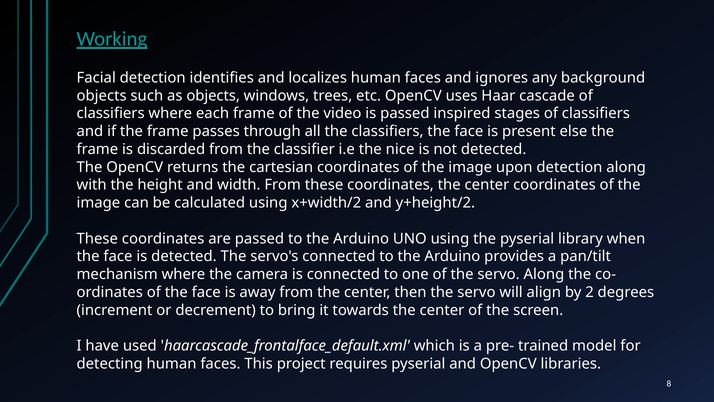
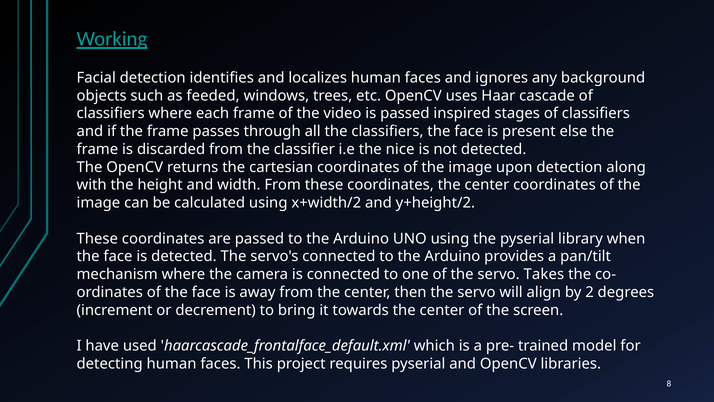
as objects: objects -> feeded (213, 96)
servo Along: Along -> Takes (544, 274)
